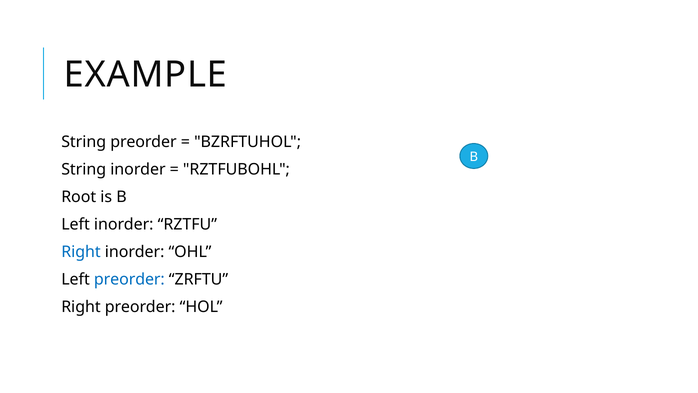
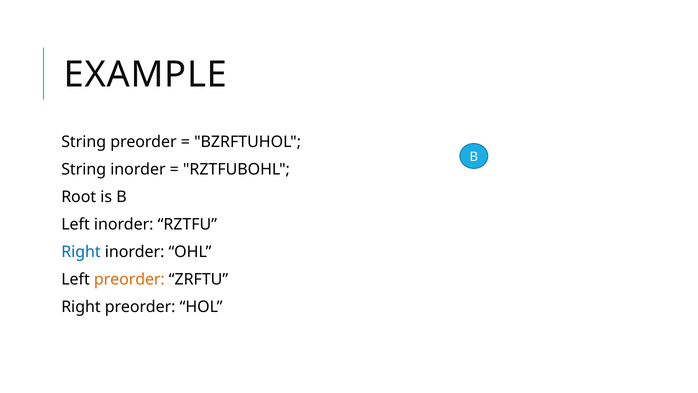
preorder colour: blue -> orange (129, 279)
